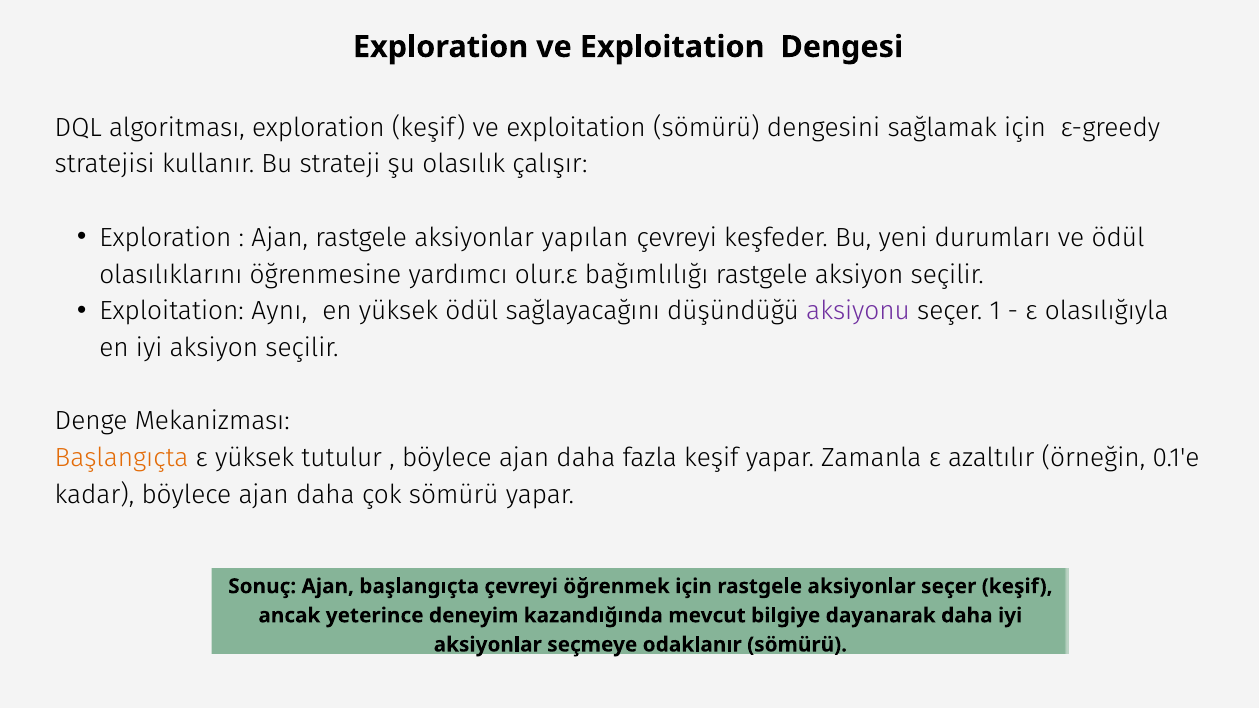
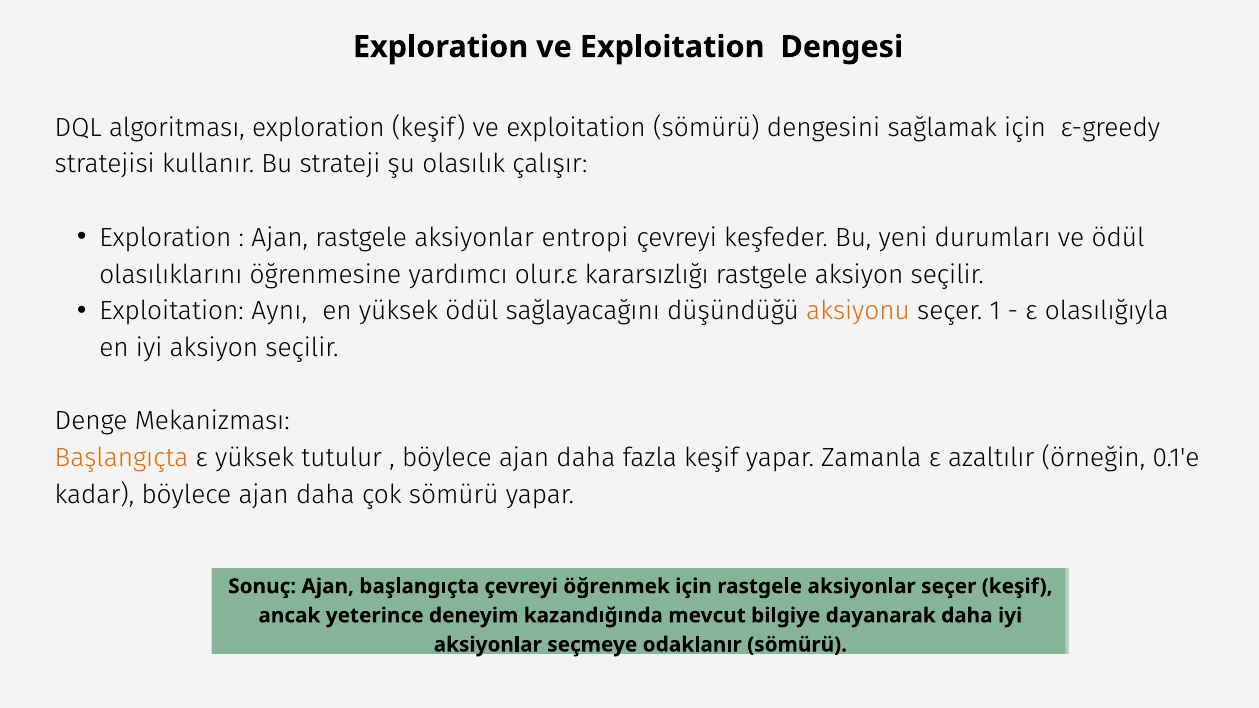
yapılan: yapılan -> entropi (585, 238)
bağımlılığı: bağımlılığı -> kararsızlığı (647, 275)
aksiyonu colour: purple -> orange (858, 311)
